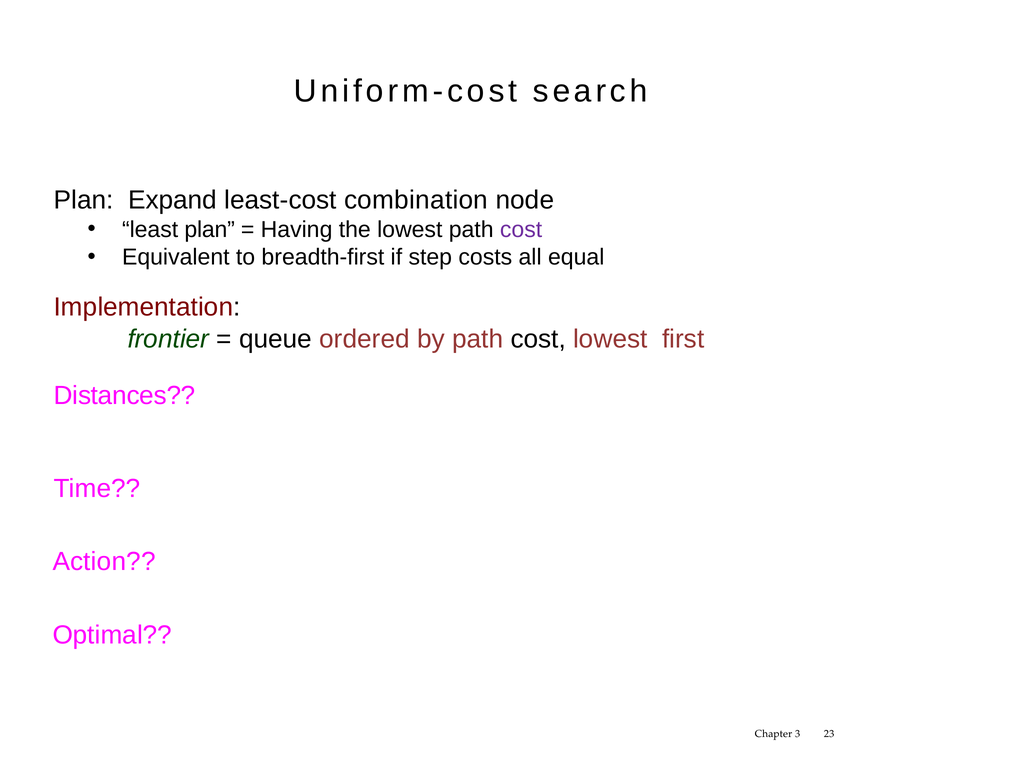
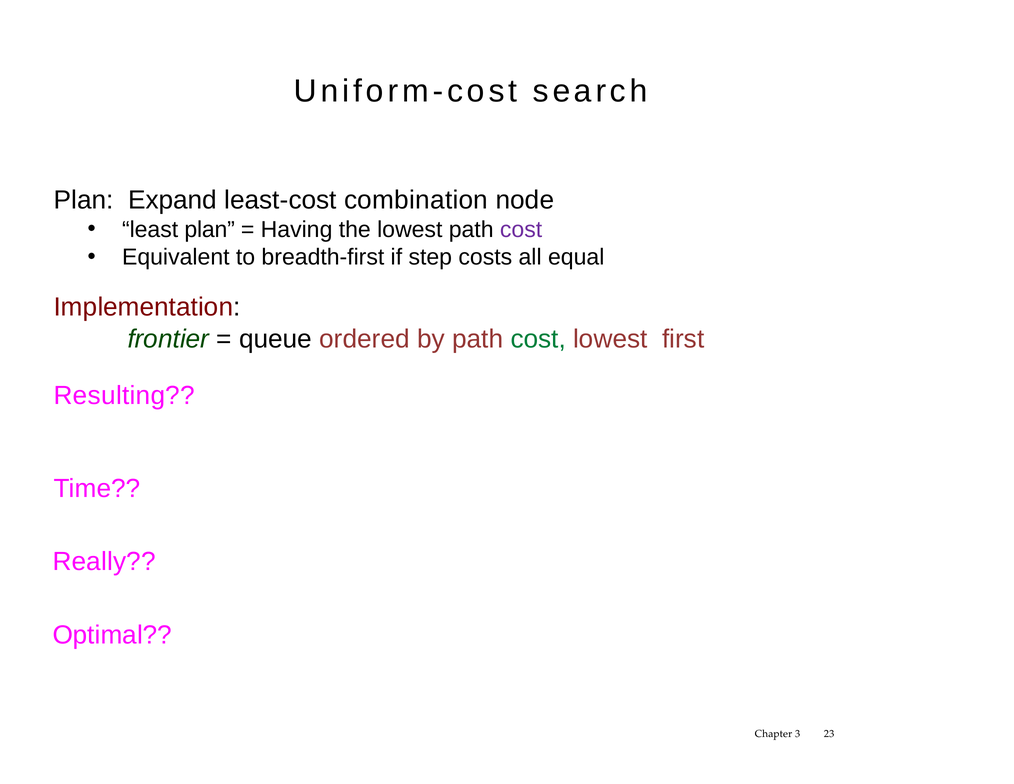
cost colour: black -> green (538, 339)
Distances: Distances -> Resulting (124, 395)
Action: Action -> Really (104, 561)
